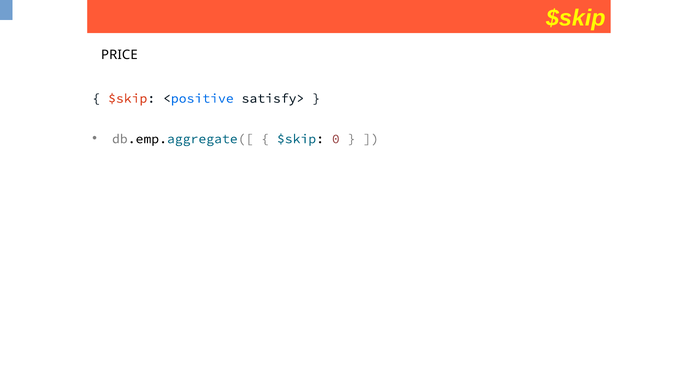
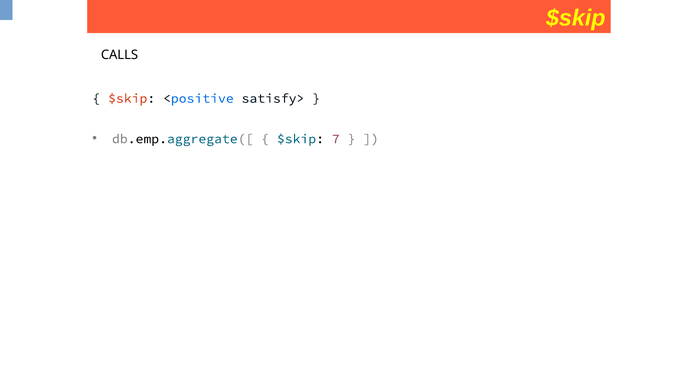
PRICE: PRICE -> CALLS (120, 55)
0: 0 -> 7 (336, 139)
